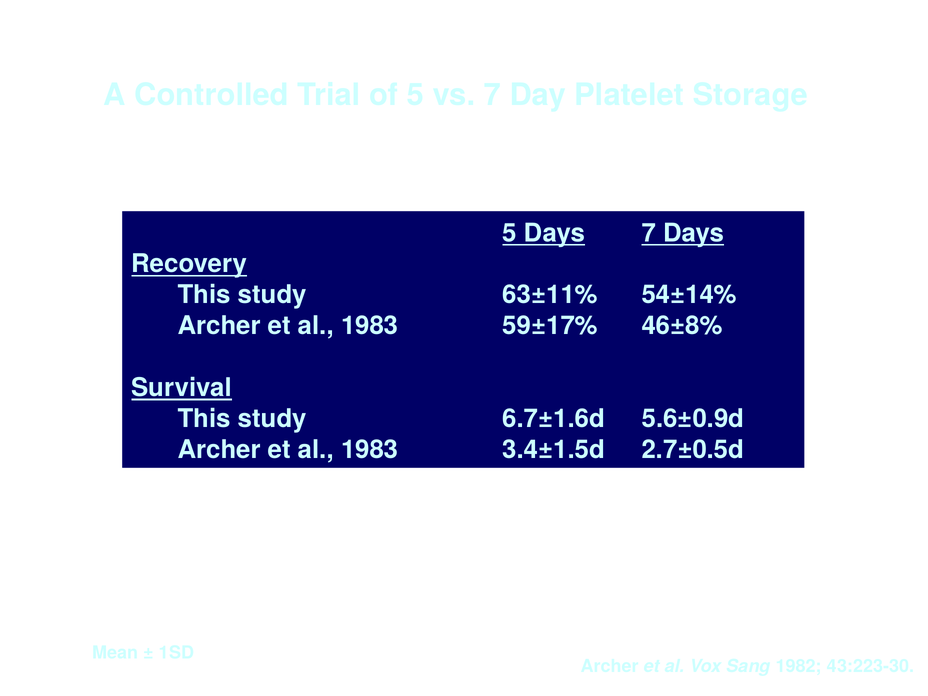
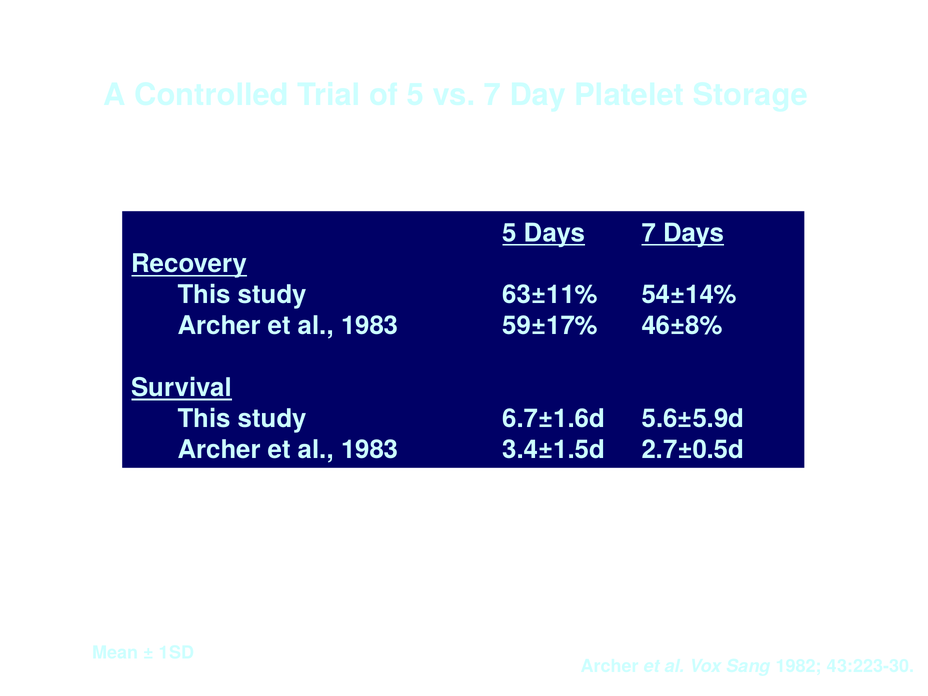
5.6±0.9d: 5.6±0.9d -> 5.6±5.9d (693, 419)
